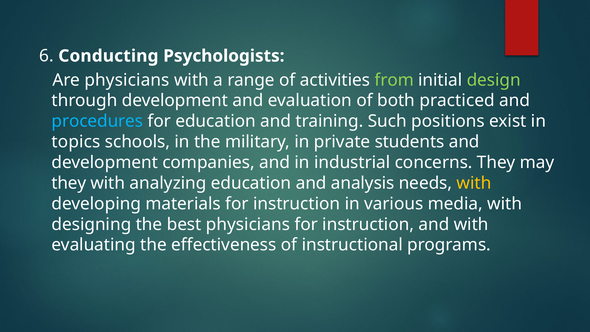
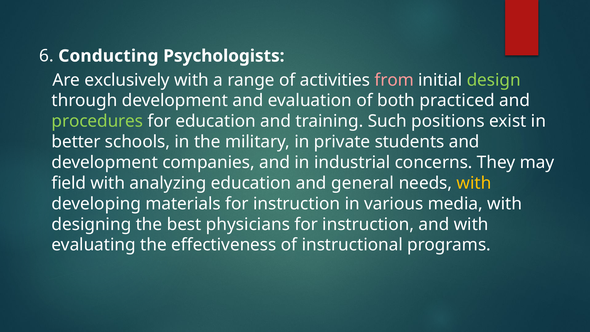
Are physicians: physicians -> exclusively (127, 80)
from colour: light green -> pink (394, 80)
procedures colour: light blue -> light green (97, 121)
topics: topics -> better (76, 142)
they: they -> field (69, 183)
analysis: analysis -> general (363, 183)
